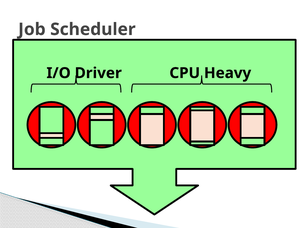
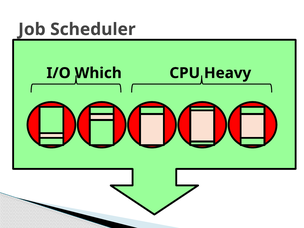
Driver: Driver -> Which (98, 73)
